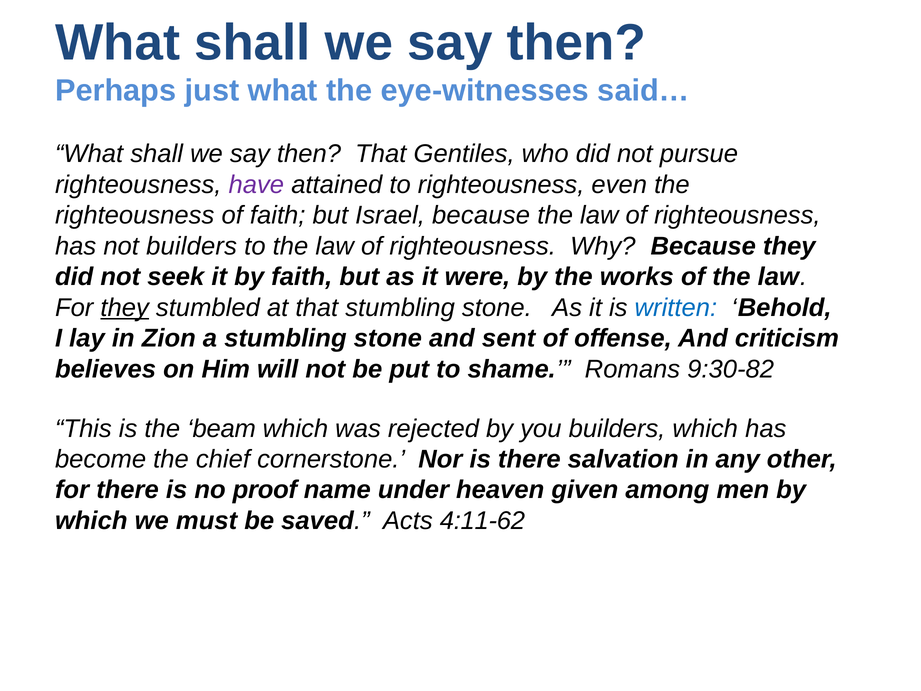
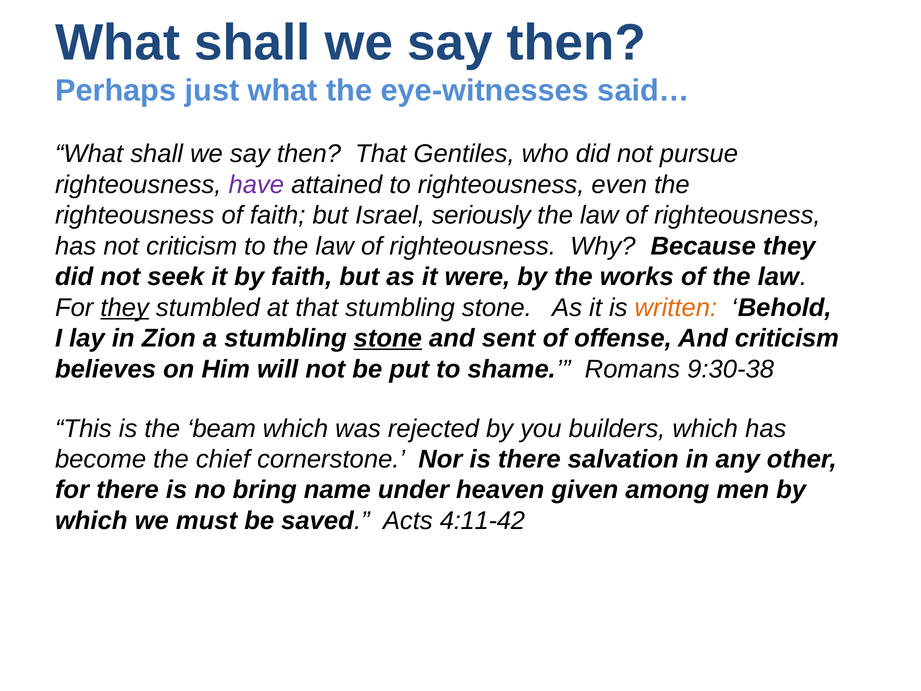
Israel because: because -> seriously (481, 215)
not builders: builders -> criticism (192, 246)
written colour: blue -> orange (676, 308)
stone underline: none -> present (388, 338)
9:30-82: 9:30-82 -> 9:30-38 (731, 369)
proof: proof -> bring (265, 490)
4:11-62: 4:11-62 -> 4:11-42 (482, 521)
